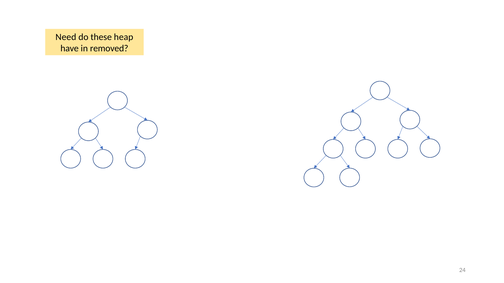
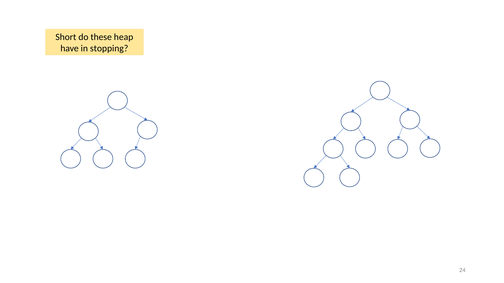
Need: Need -> Short (66, 37)
removed: removed -> stopping (109, 48)
